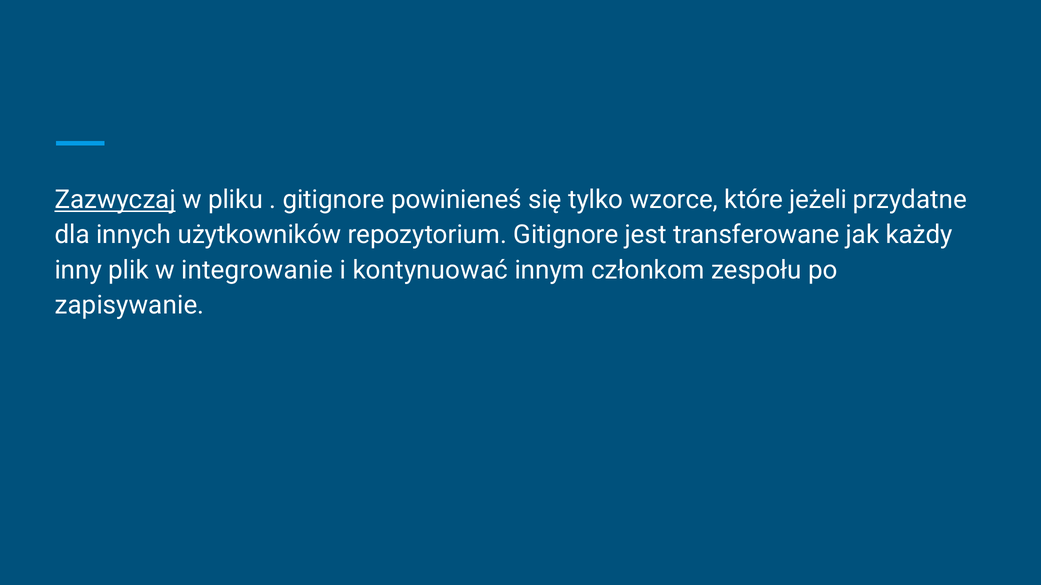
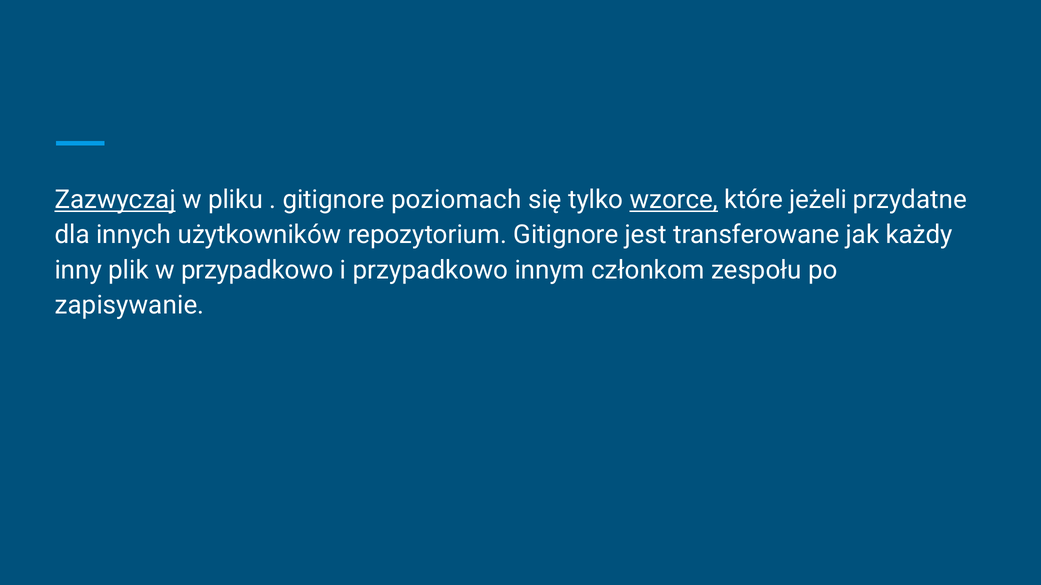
powinieneś: powinieneś -> poziomach (456, 200)
wzorce underline: none -> present (674, 200)
w integrowanie: integrowanie -> przypadkowo (257, 270)
i kontynuować: kontynuować -> przypadkowo (430, 270)
